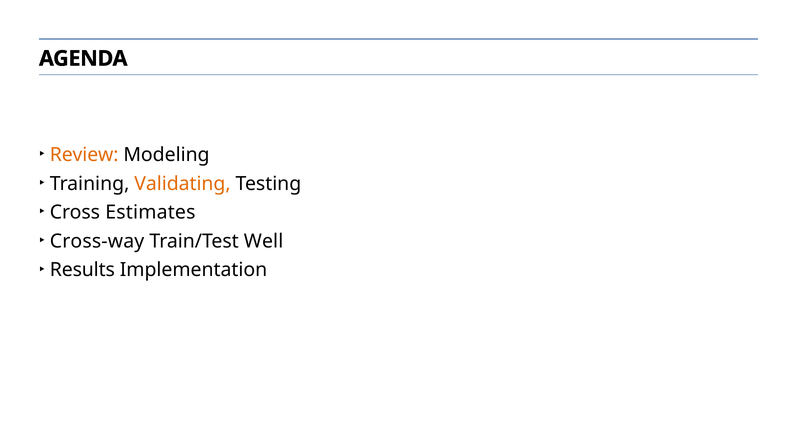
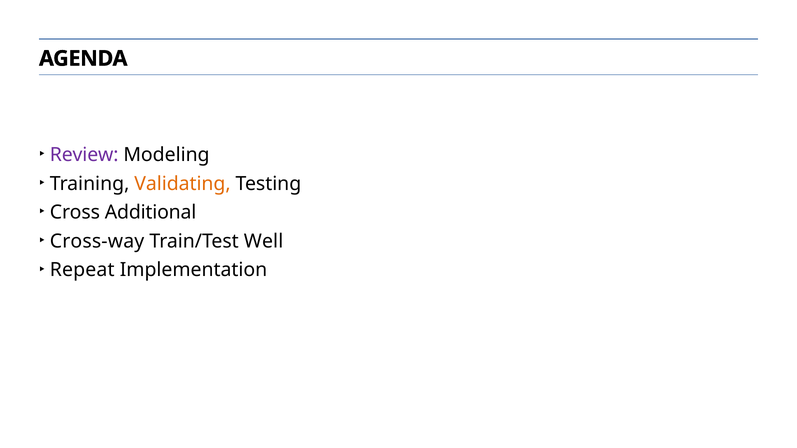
Review colour: orange -> purple (84, 155)
Estimates: Estimates -> Additional (151, 212)
Results: Results -> Repeat (82, 270)
